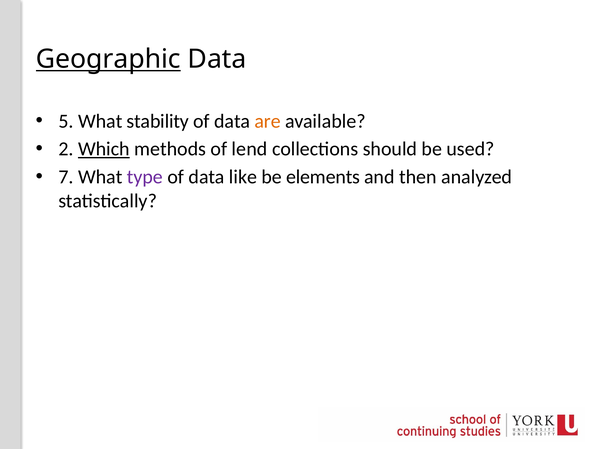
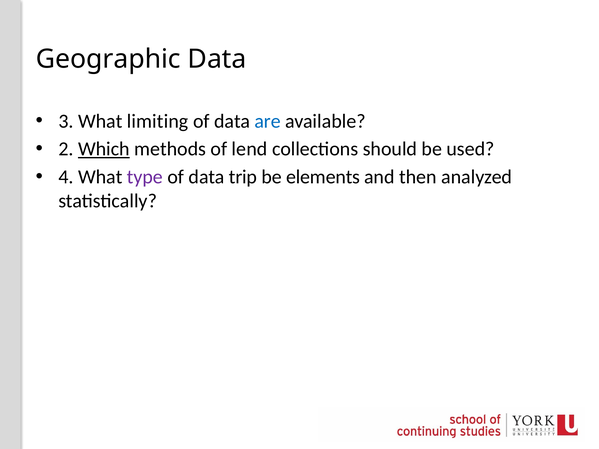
Geographic underline: present -> none (108, 59)
5: 5 -> 3 (66, 121)
stability: stability -> limiting (158, 121)
are colour: orange -> blue (268, 121)
7: 7 -> 4 (66, 177)
like: like -> trip (243, 177)
